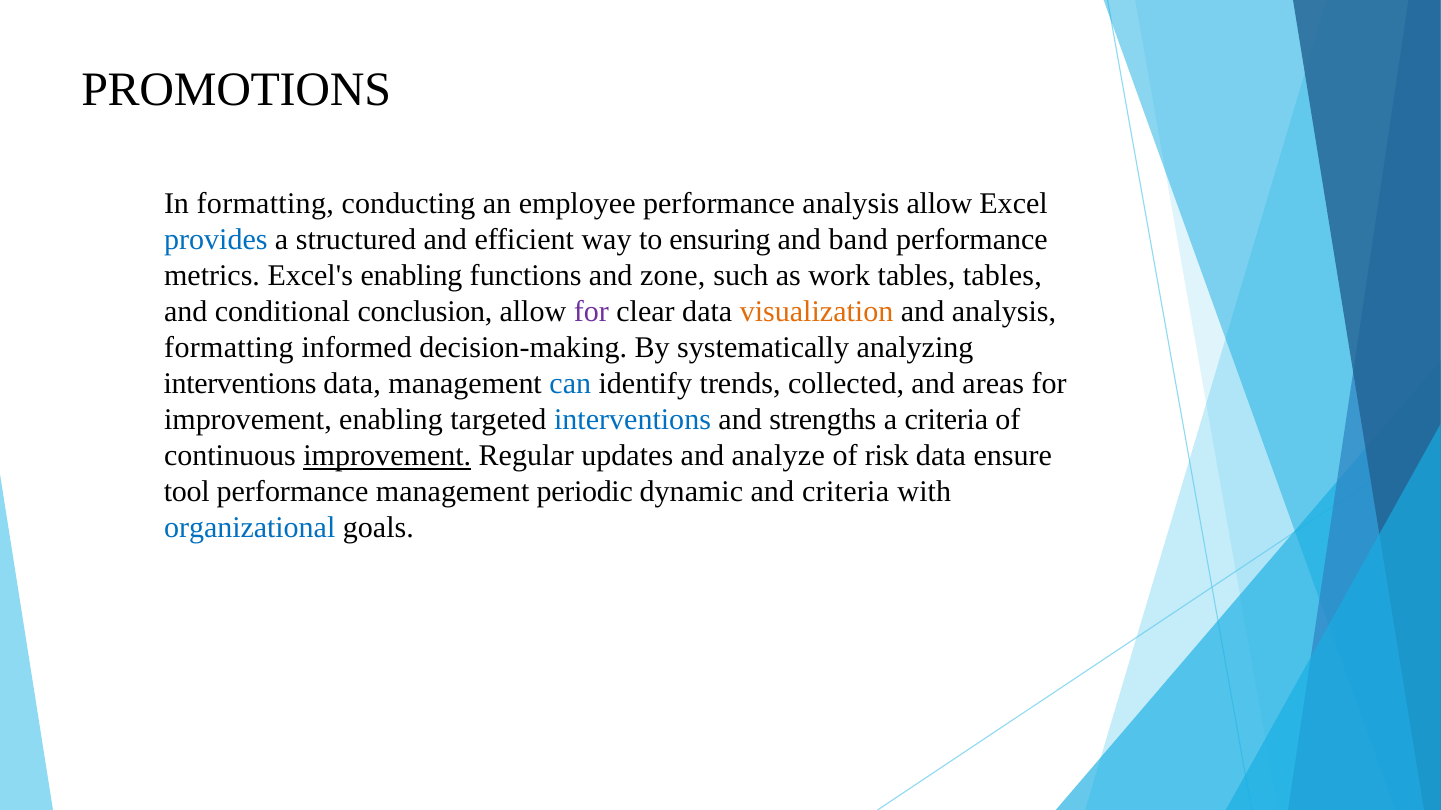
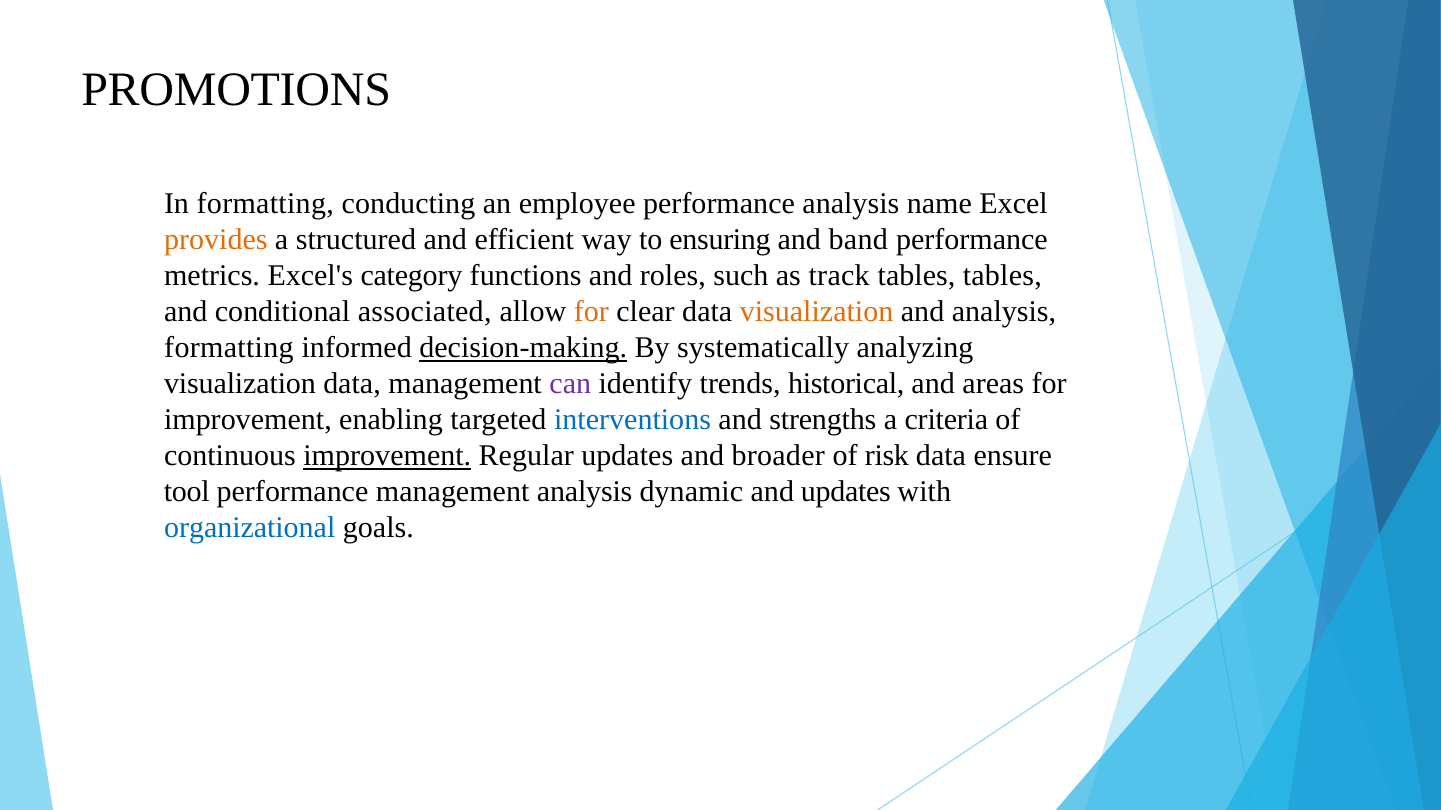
analysis allow: allow -> name (939, 204)
provides colour: blue -> orange (216, 240)
Excel's enabling: enabling -> category (411, 276)
zone: zone -> roles (673, 276)
work: work -> track (839, 276)
conclusion: conclusion -> associated (425, 312)
for colour: purple -> orange (591, 312)
decision-making underline: none -> present (523, 348)
interventions: interventions -> visualization (240, 384)
can colour: blue -> purple (570, 384)
collected: collected -> historical (846, 384)
analyze: analyze -> broader (778, 456)
management periodic: periodic -> analysis (585, 492)
and criteria: criteria -> updates (846, 492)
